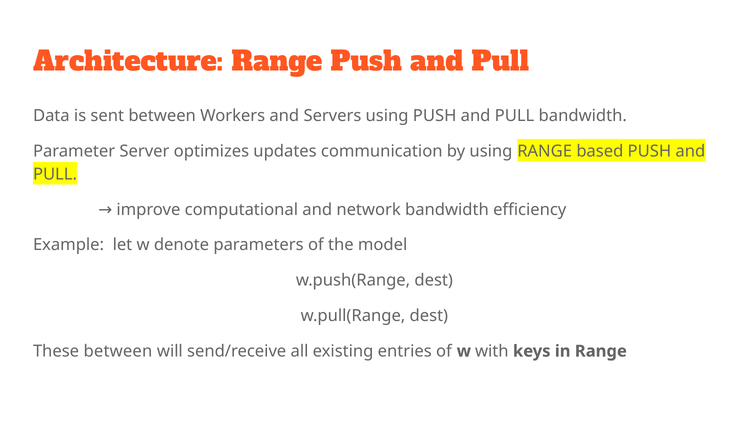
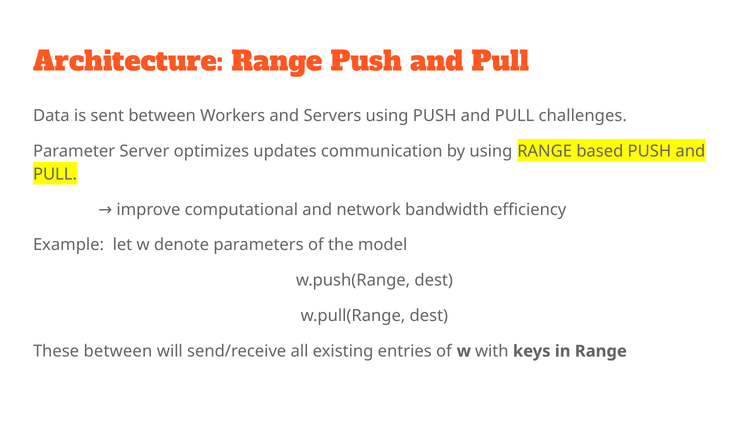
PULL bandwidth: bandwidth -> challenges (583, 116)
